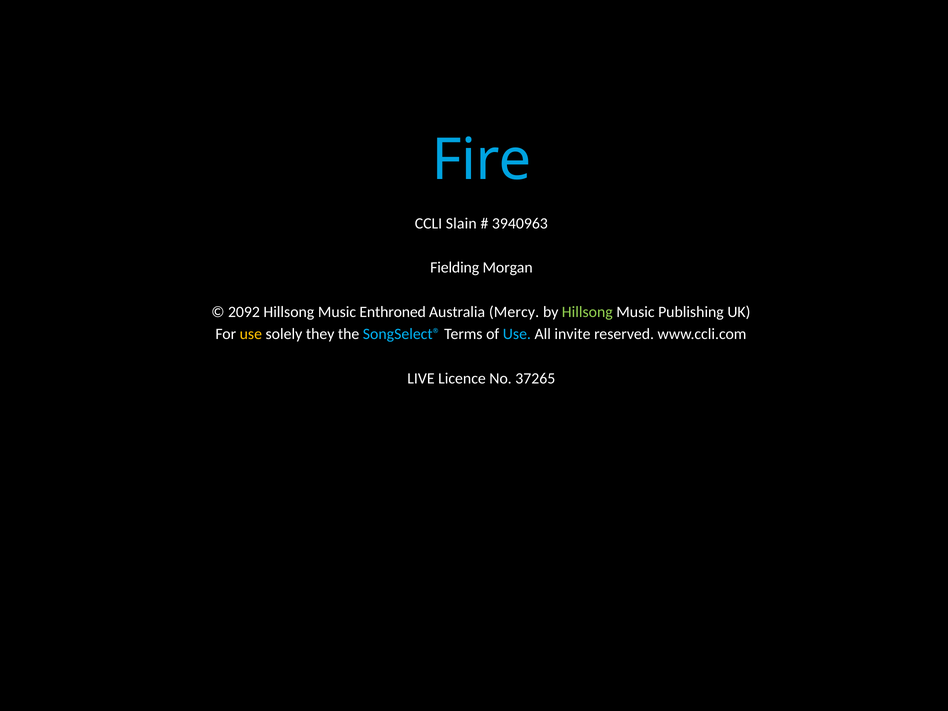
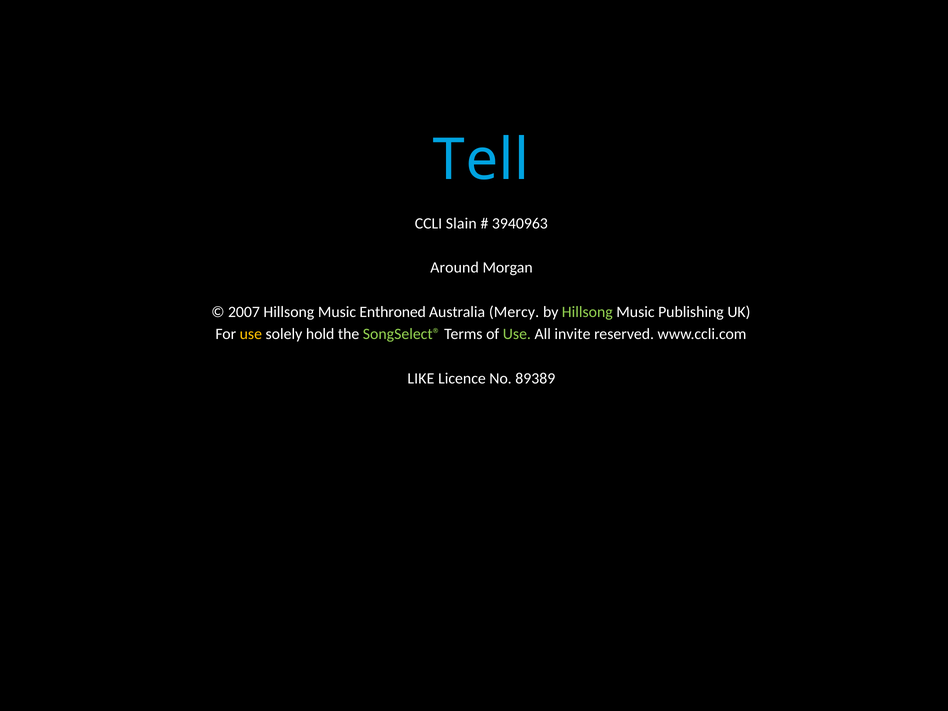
Fire: Fire -> Tell (481, 160)
Fielding: Fielding -> Around (455, 268)
2092: 2092 -> 2007 (244, 312)
they: they -> hold (320, 334)
SongSelect® colour: light blue -> light green (402, 334)
Use colour: light blue -> light green (517, 334)
LIVE: LIVE -> LIKE (421, 378)
37265: 37265 -> 89389 (535, 378)
